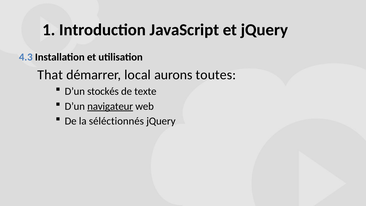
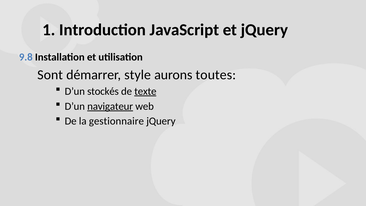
4.3: 4.3 -> 9.8 (26, 57)
That: That -> Sont (50, 75)
local: local -> style (138, 75)
texte underline: none -> present (145, 91)
séléctionnés: séléctionnés -> gestionnaire (116, 121)
